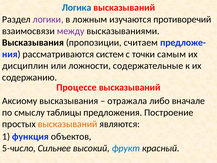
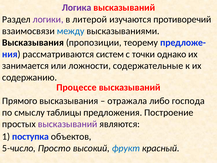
Логика colour: blue -> purple (77, 8)
ложным: ложным -> литерой (90, 19)
между colour: purple -> blue (71, 31)
считаем: считаем -> теорему (141, 43)
самым: самым -> однако (172, 54)
дисциплин: дисциплин -> занимается (25, 66)
Аксиому: Аксиому -> Прямого (20, 101)
вначале: вначале -> господа (188, 101)
высказываний colour: orange -> purple (68, 124)
функция: функция -> поступка (30, 136)
Сильнее: Сильнее -> Просто (54, 148)
